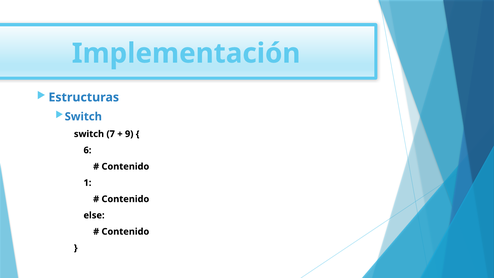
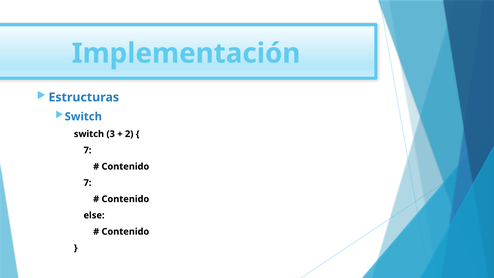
7: 7 -> 3 (111, 134)
9: 9 -> 2 (129, 134)
6: 6 -> 7 (87, 150)
1: 1 -> 7 (87, 183)
